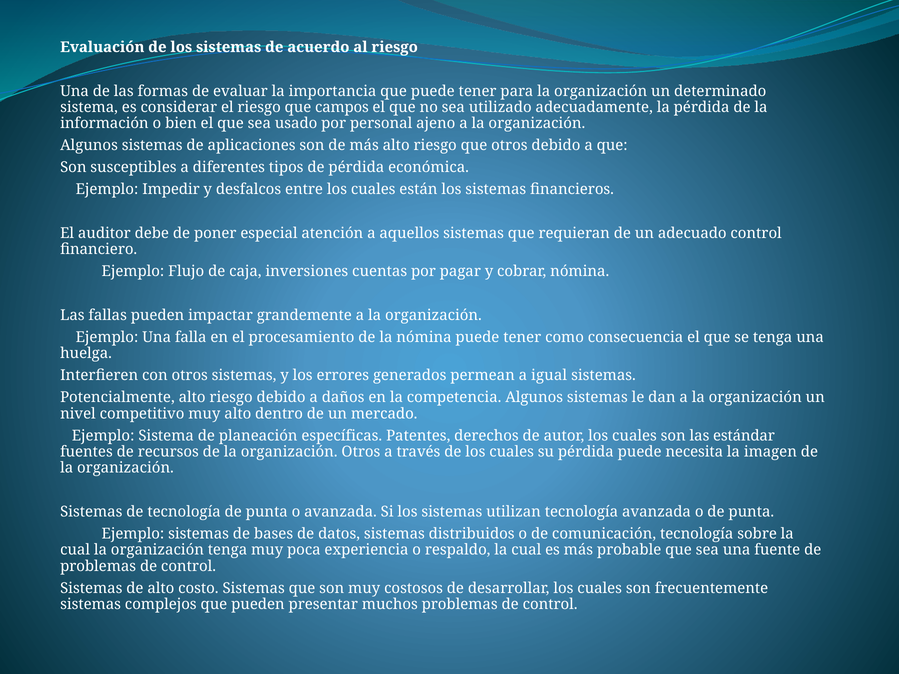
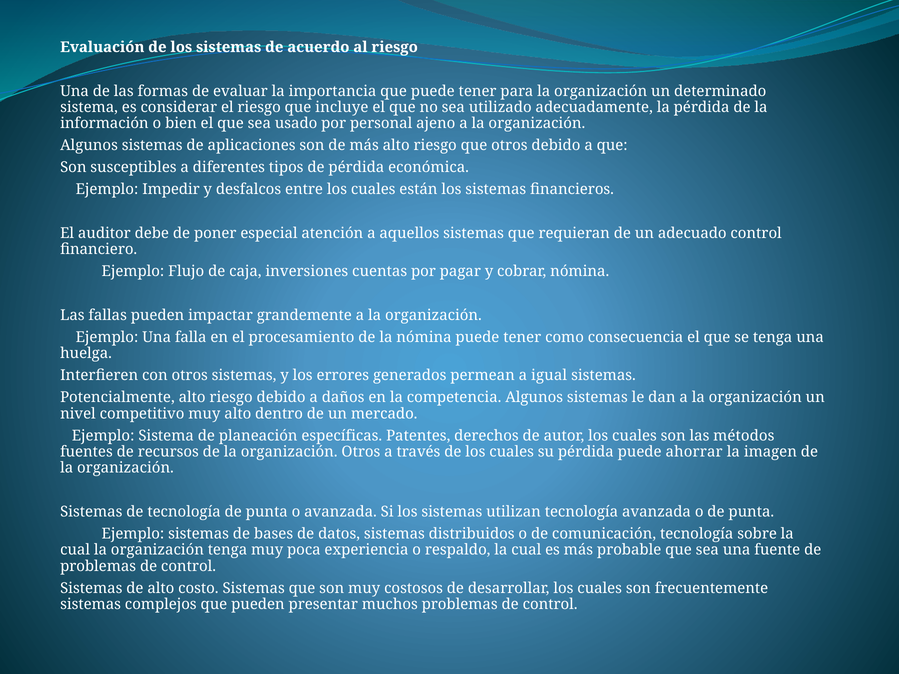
campos: campos -> incluye (342, 107)
estándar: estándar -> métodos (744, 436)
necesita: necesita -> ahorrar (694, 452)
